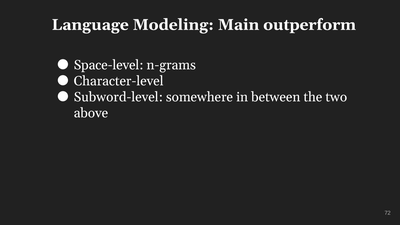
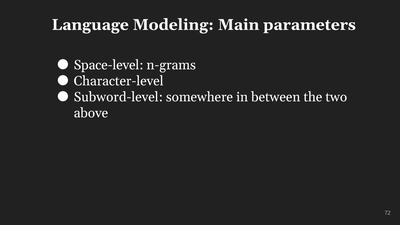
outperform: outperform -> parameters (310, 25)
